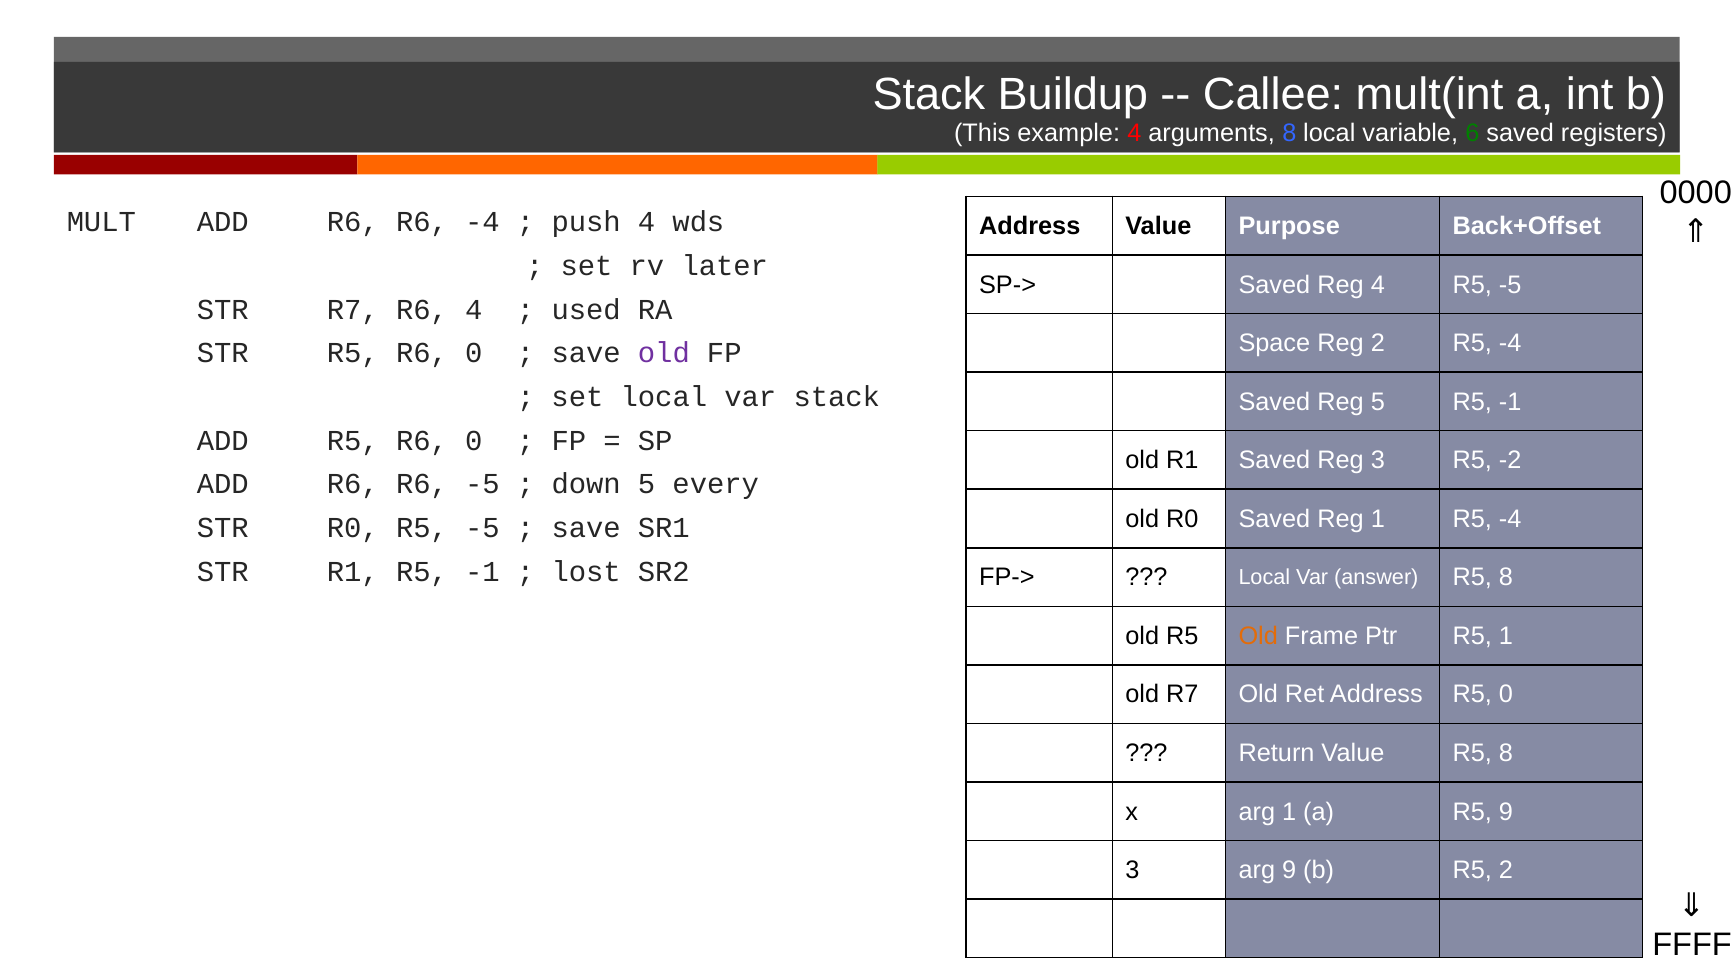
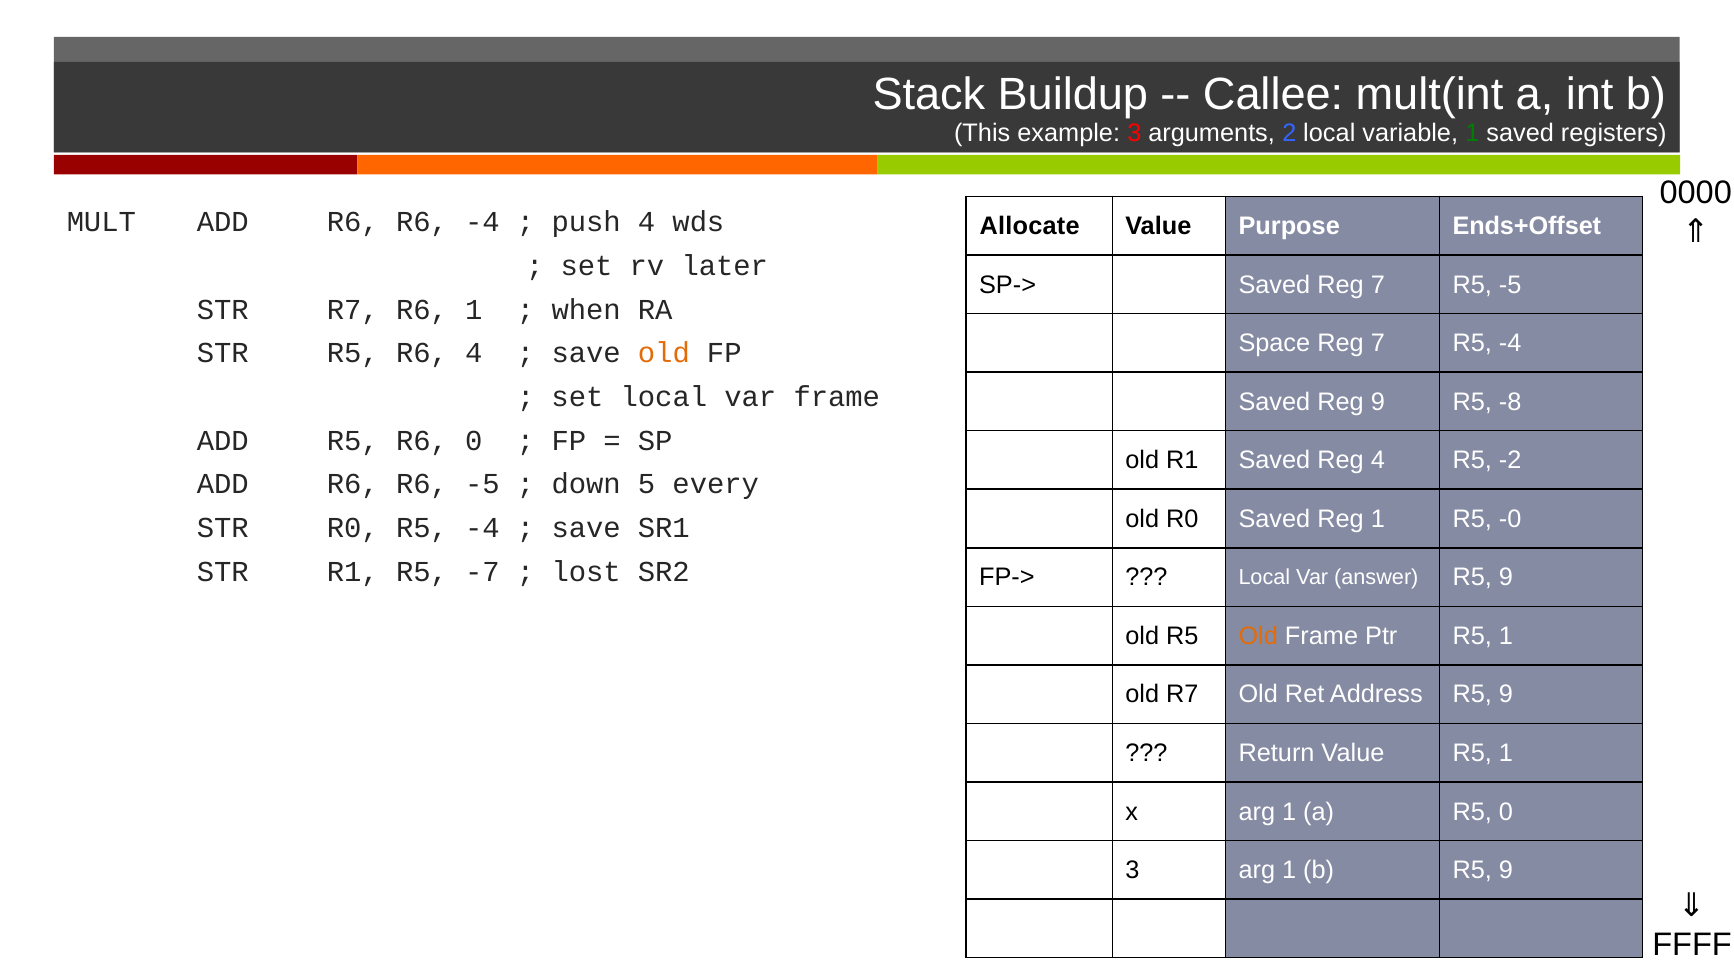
example 4: 4 -> 3 (1134, 133)
arguments 8: 8 -> 2 (1289, 133)
variable 6: 6 -> 1 (1472, 133)
Address: Address -> Allocate (1030, 226)
Back+Offset: Back+Offset -> Ends+Offset (1527, 226)
Saved Reg 4: 4 -> 7 (1378, 284)
R6 4: 4 -> 1 (474, 309)
used: used -> when (586, 309)
2: 2 -> 7 (1378, 343)
STR R5 R6 0: 0 -> 4 (474, 353)
old colour: purple -> orange (664, 353)
var stack: stack -> frame (837, 397)
Reg 5: 5 -> 9 (1378, 402)
-1: -1 -> -8 (1510, 402)
Reg 3: 3 -> 4 (1378, 460)
1 R5 -4: -4 -> -0 (1510, 519)
R0 R5 -5: -5 -> -4 (482, 528)
R1 R5 -1: -1 -> -7 (482, 571)
answer R5 8: 8 -> 9 (1506, 577)
Address R5 0: 0 -> 9 (1506, 694)
Value R5 8: 8 -> 1 (1506, 753)
R5 9: 9 -> 0 (1506, 811)
3 arg 9: 9 -> 1 (1289, 870)
b R5 2: 2 -> 9 (1506, 870)
